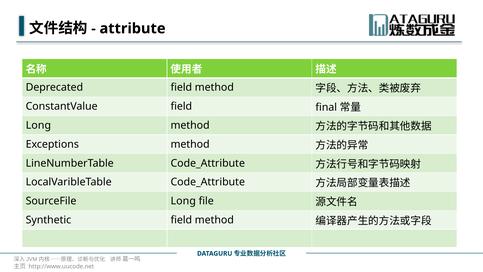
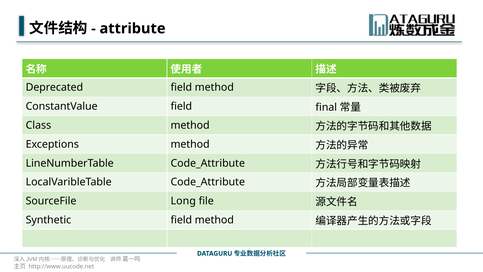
Long: Long -> Class (38, 125)
